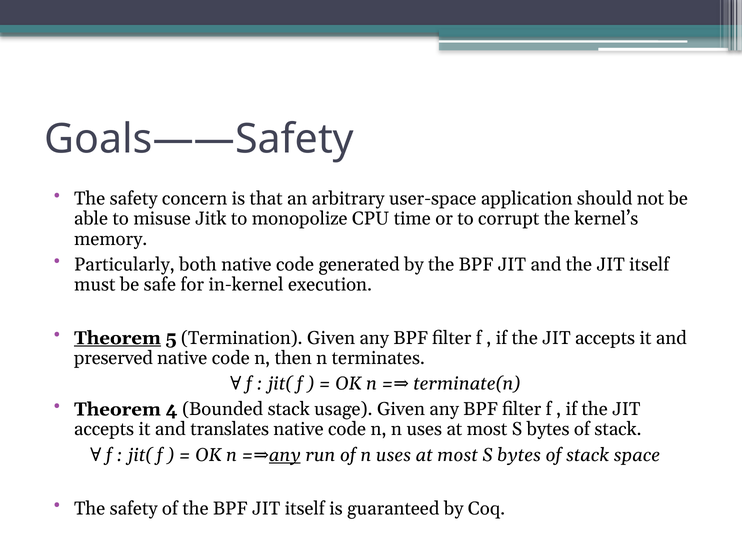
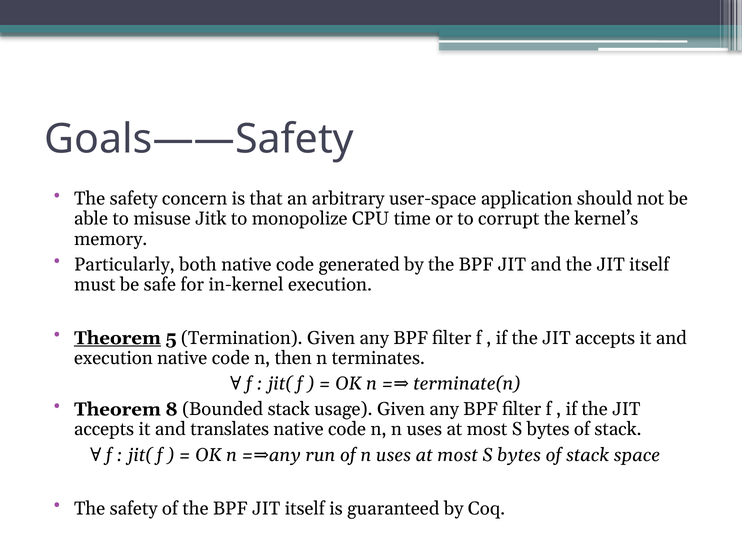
preserved: preserved -> execution (113, 358)
4: 4 -> 8 (172, 409)
any underline: present -> none (285, 455)
